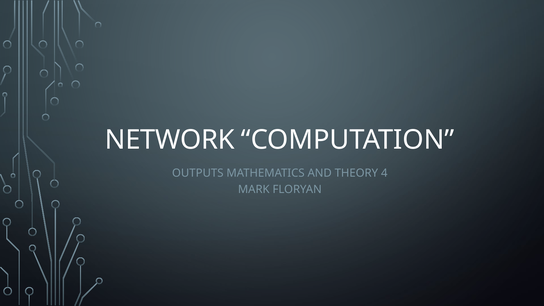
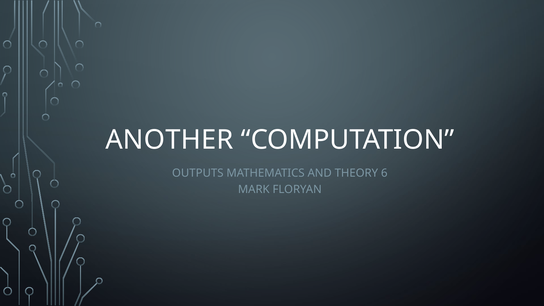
NETWORK: NETWORK -> ANOTHER (169, 140)
4: 4 -> 6 (384, 173)
